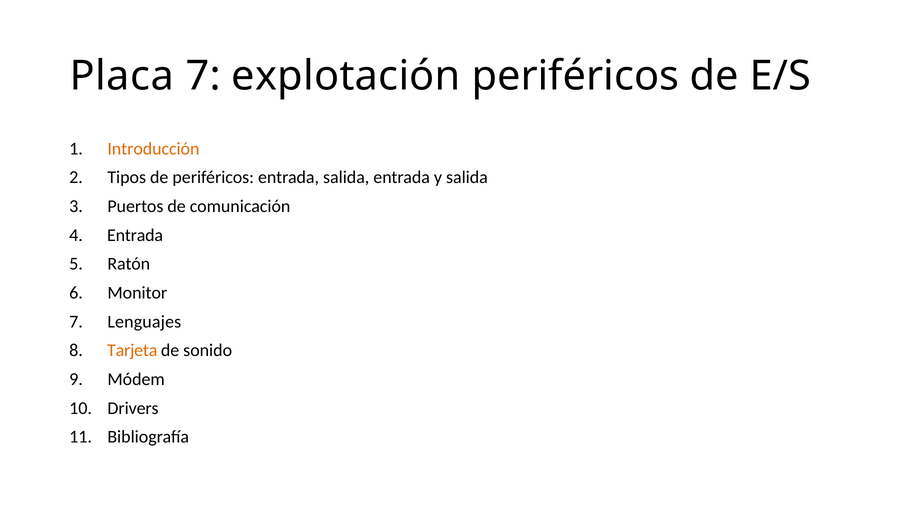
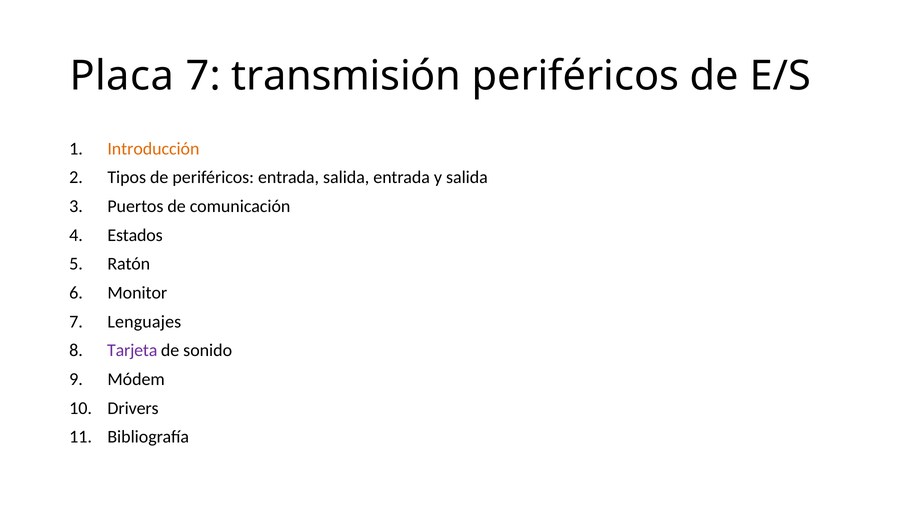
explotación: explotación -> transmisión (346, 76)
Entrada: Entrada -> Estados (135, 235)
Tarjeta colour: orange -> purple (132, 351)
